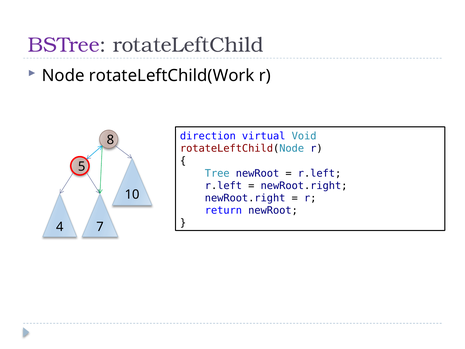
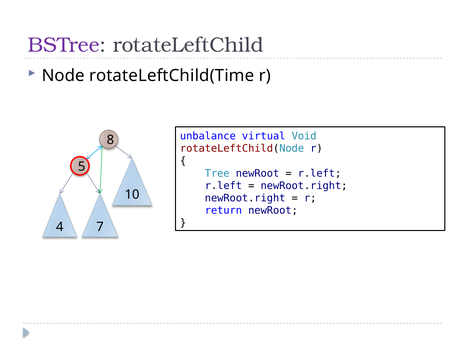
rotateLeftChild(Work: rotateLeftChild(Work -> rotateLeftChild(Time (172, 76)
direction: direction -> unbalance (208, 136)
